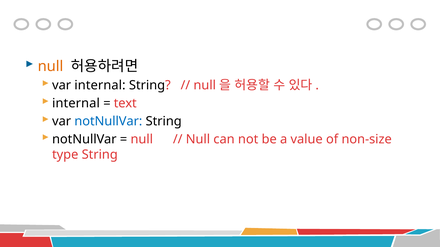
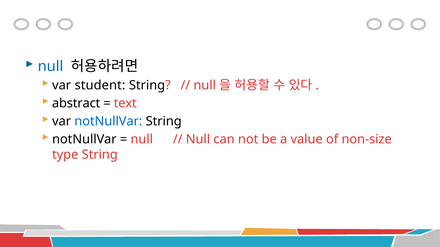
null colour: orange -> blue (51, 67)
var internal: internal -> student (100, 86)
internal: internal -> abstract (76, 104)
